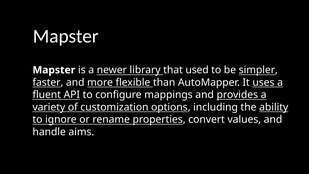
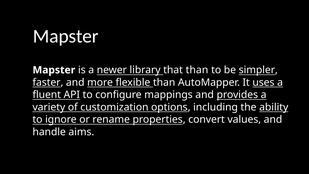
that used: used -> than (197, 70)
